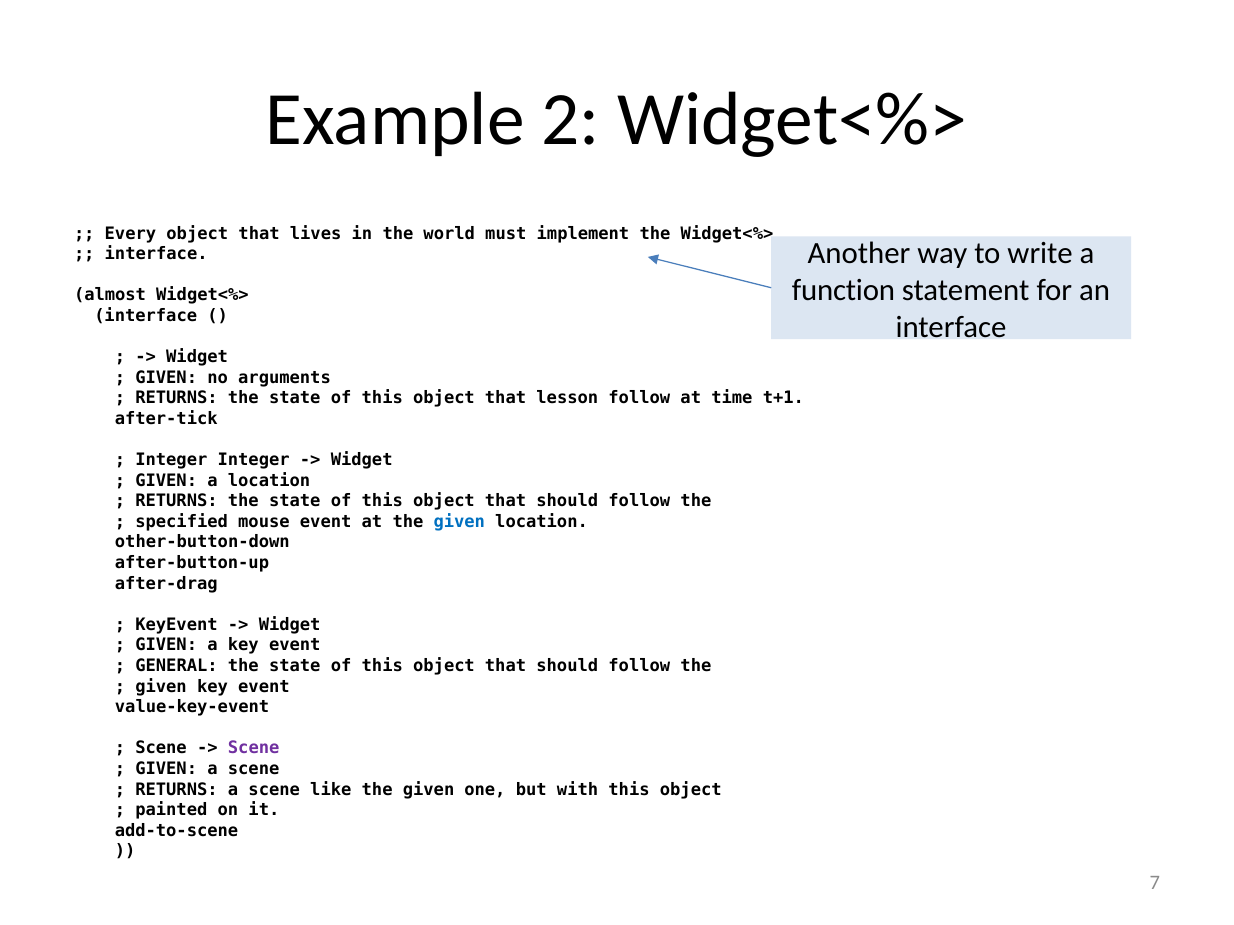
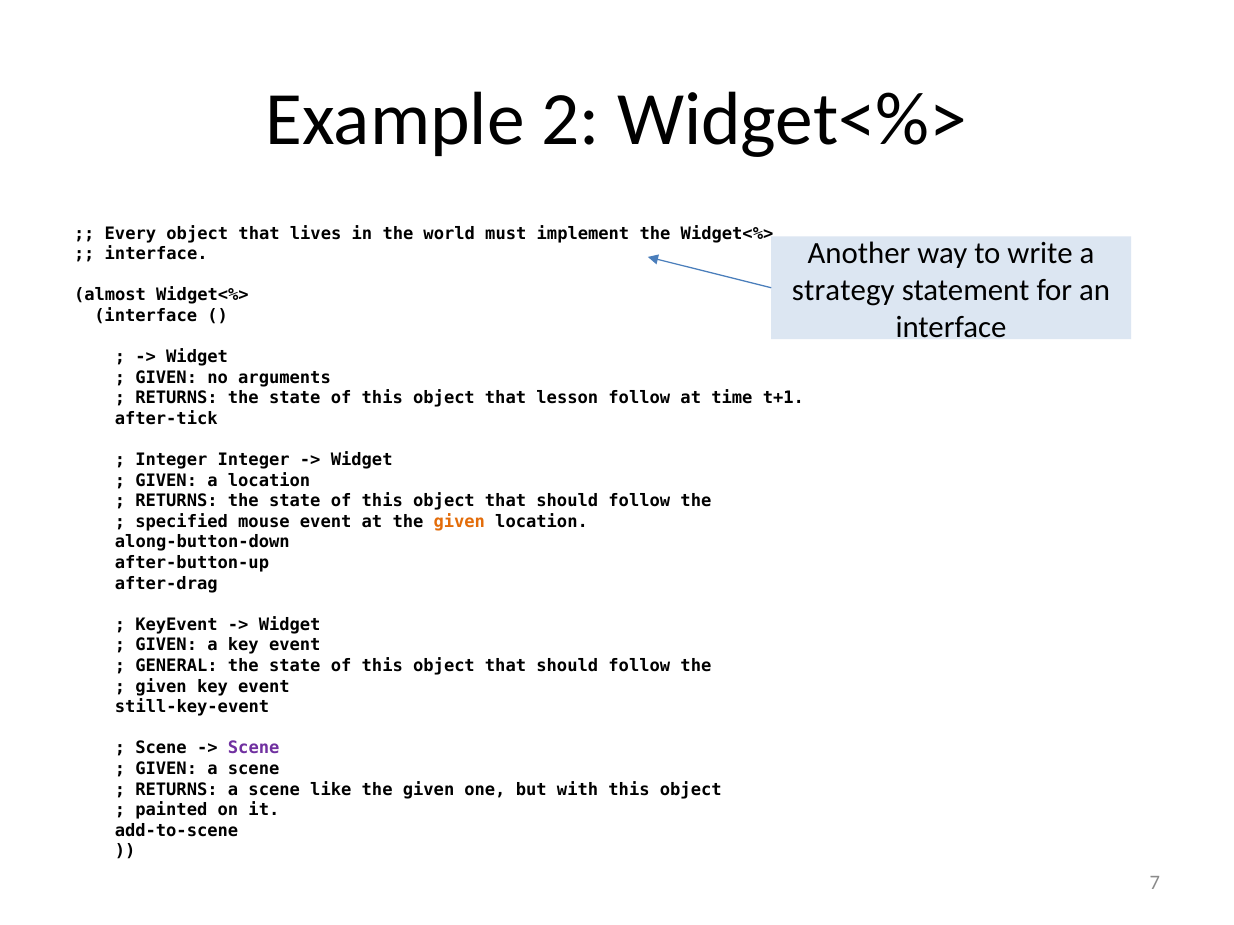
function: function -> strategy (843, 290)
given colour: blue -> orange (459, 522)
other-button-down: other-button-down -> along-button-down (202, 543)
value-key-event: value-key-event -> still-key-event (192, 707)
